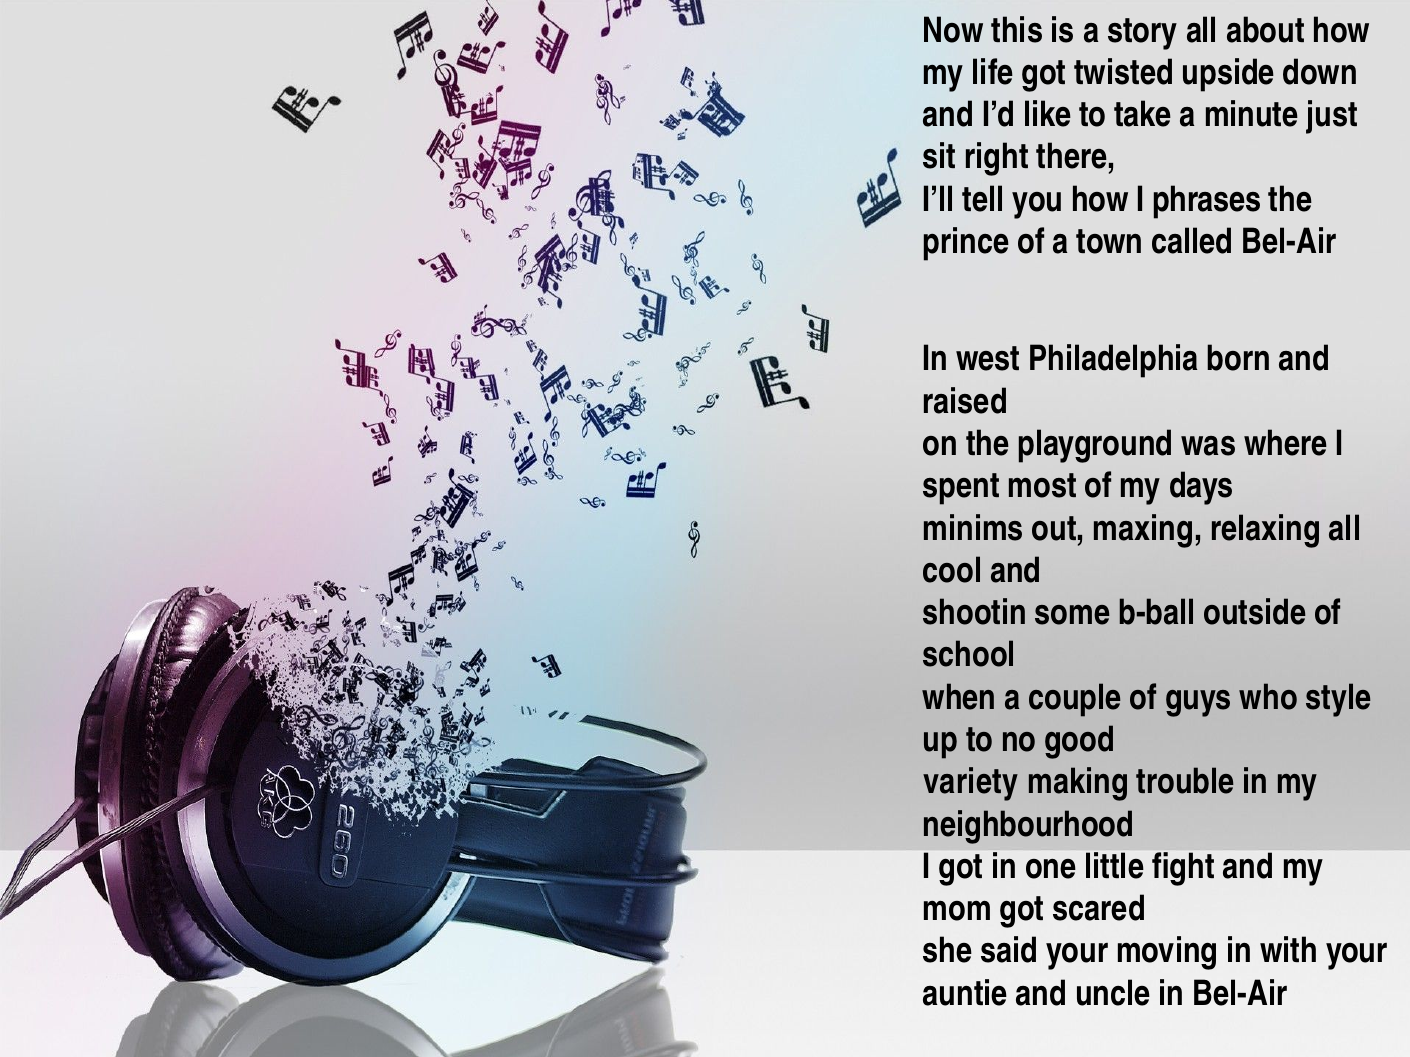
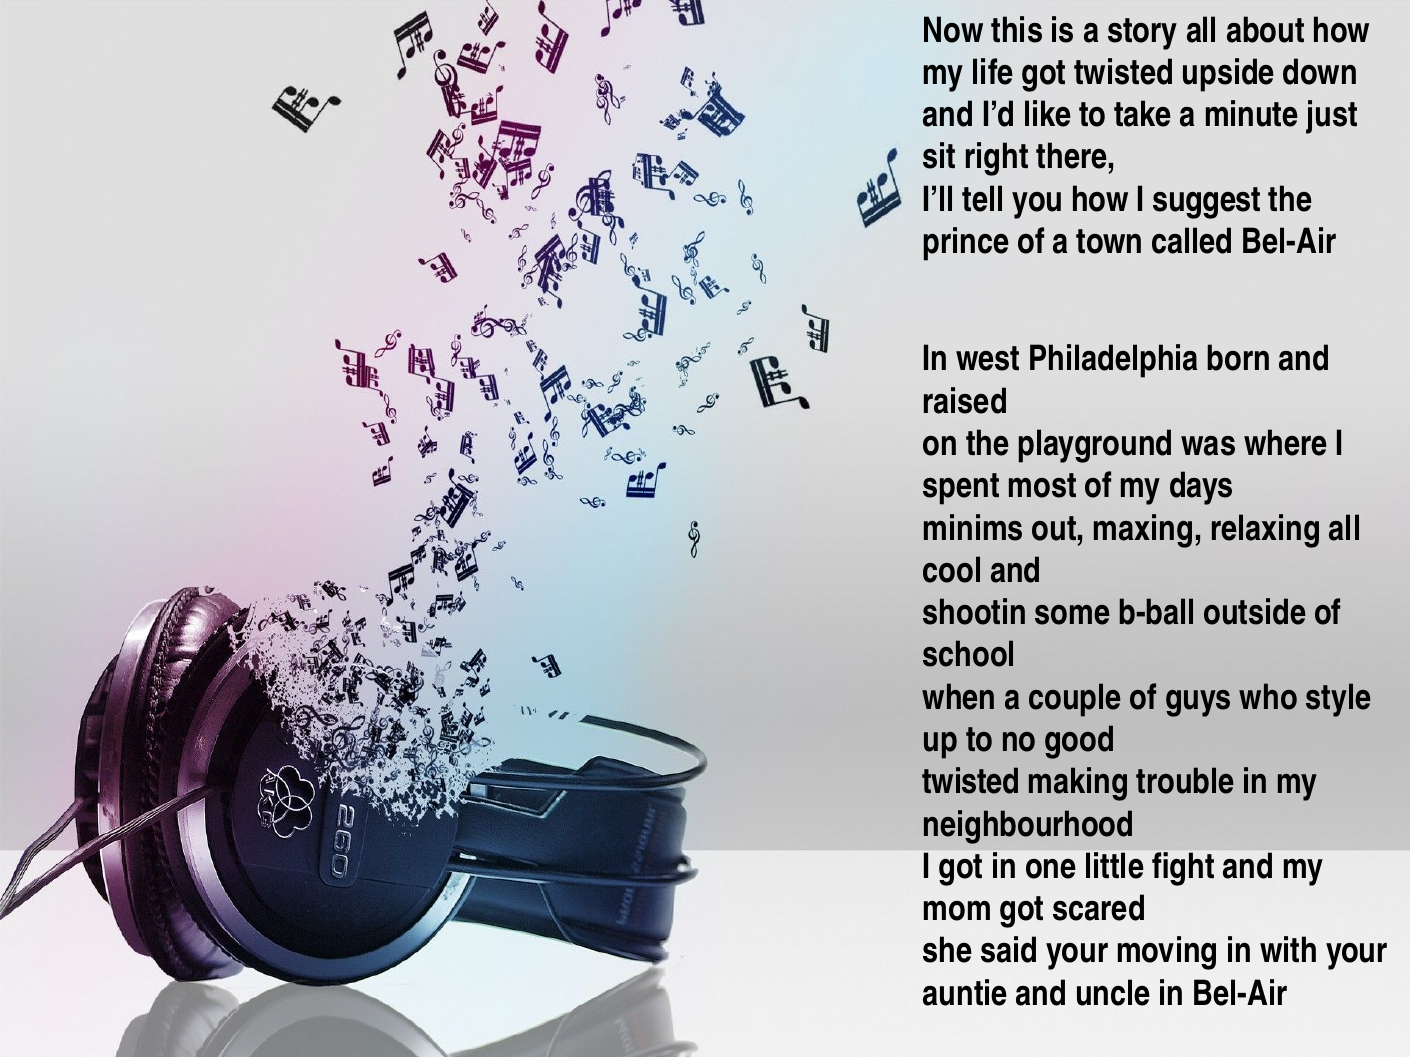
phrases: phrases -> suggest (1207, 200)
variety: variety -> twisted (971, 783)
